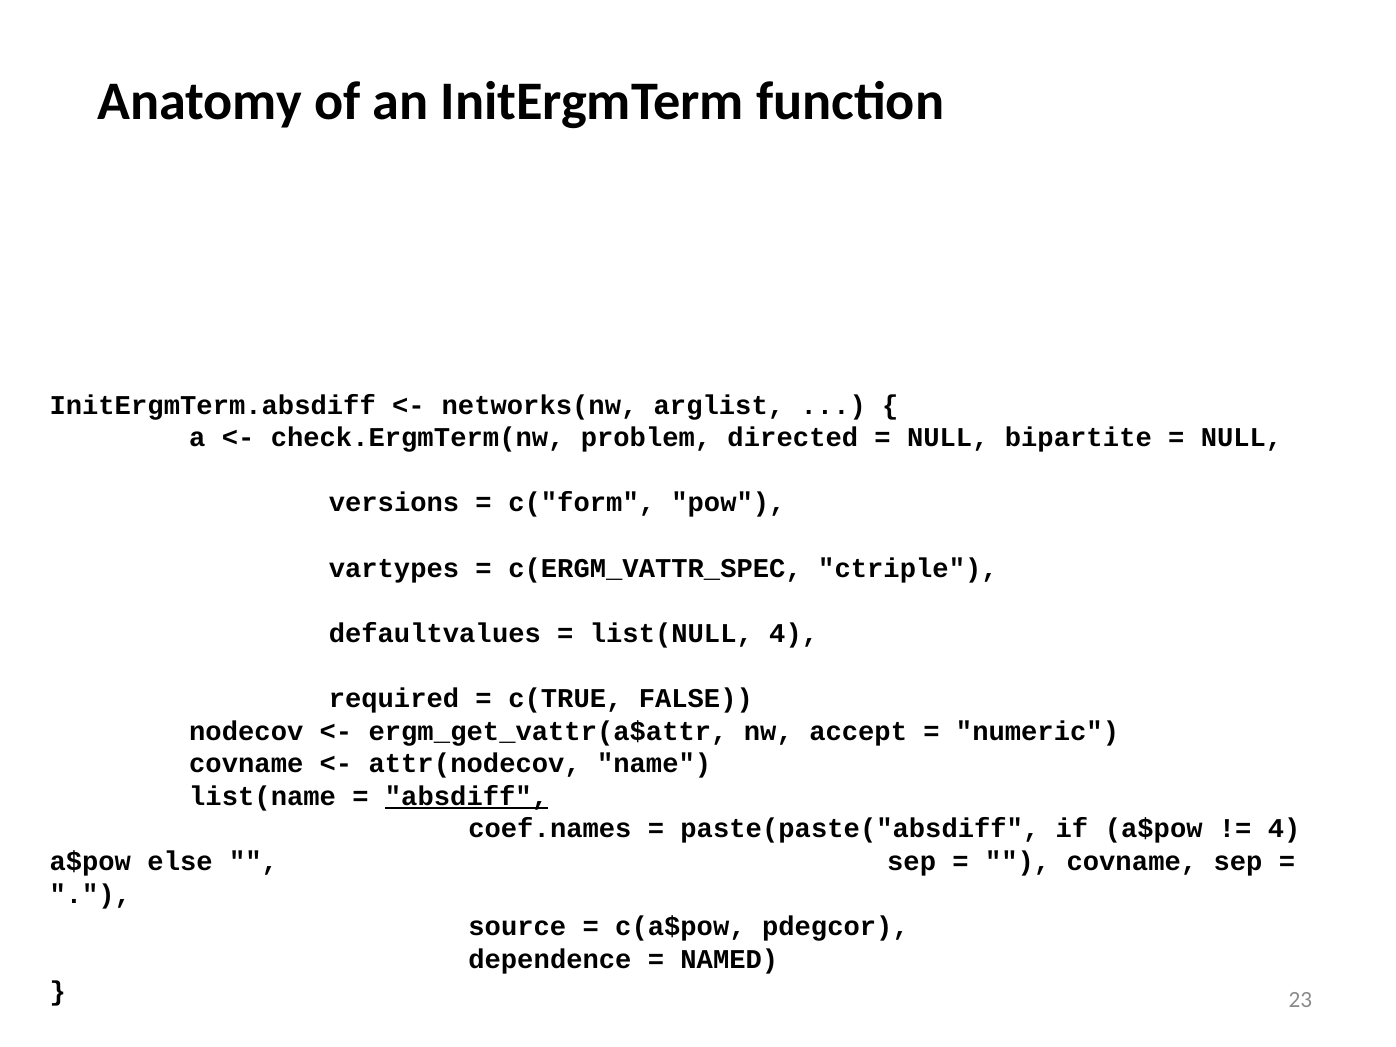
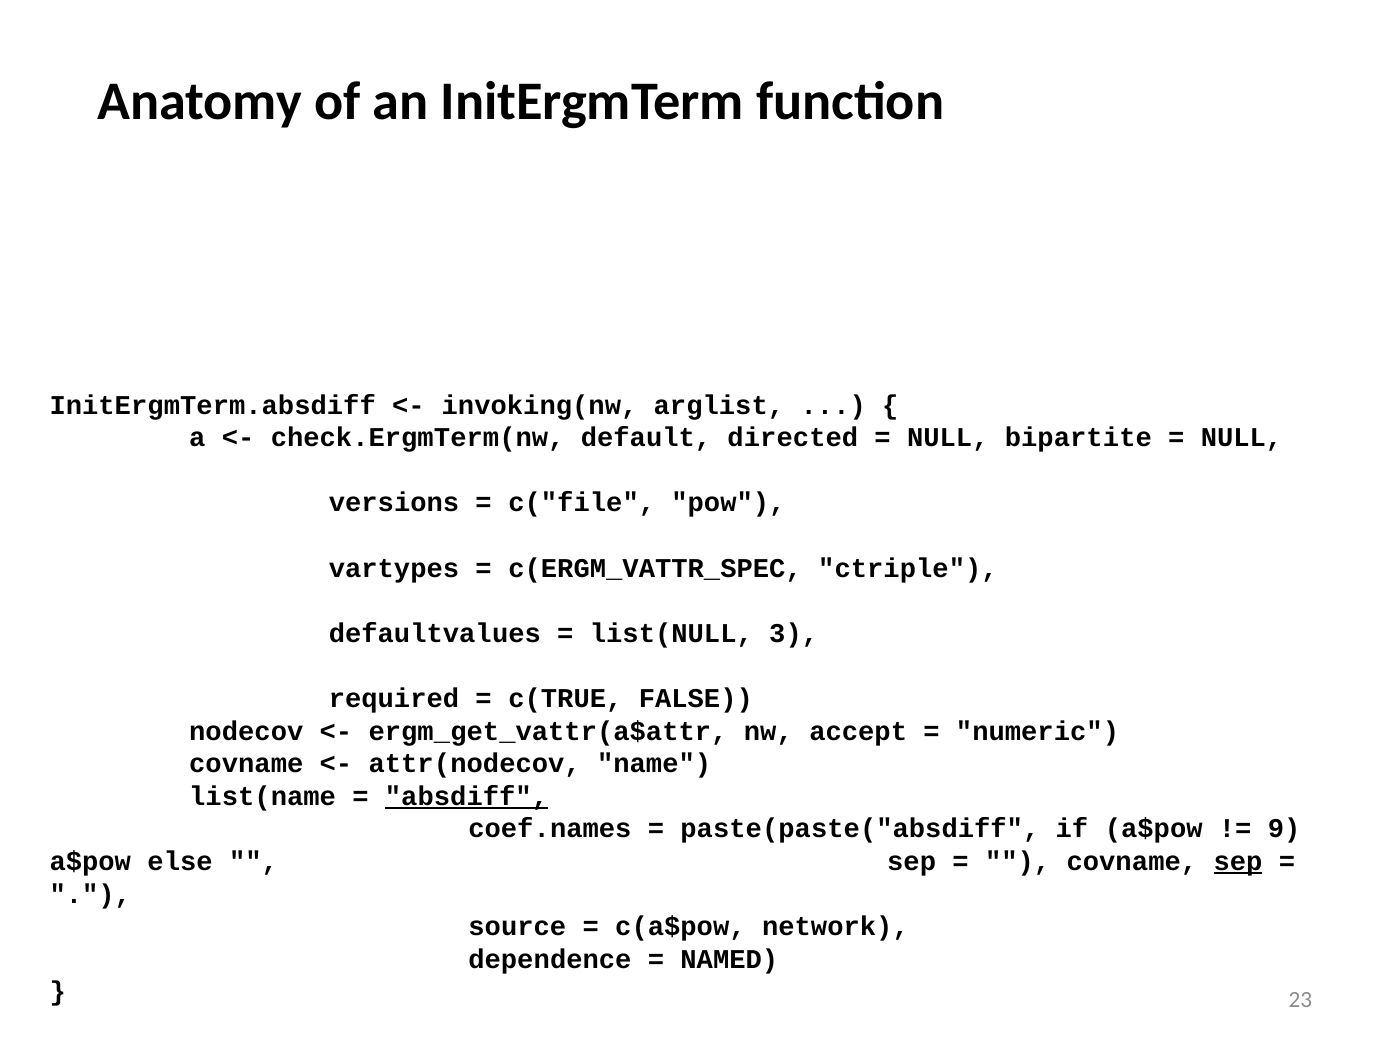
networks(nw: networks(nw -> invoking(nw (540, 405)
problem: problem -> default (646, 438)
c("form: c("form -> c("file (582, 503)
list(NULL 4: 4 -> 3 (794, 633)
4: 4 -> 9 (1284, 829)
sep underline: none -> present (1238, 862)
pdegcor: pdegcor -> network (835, 927)
